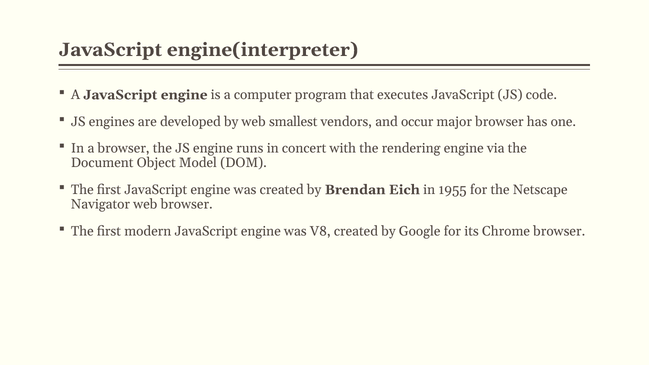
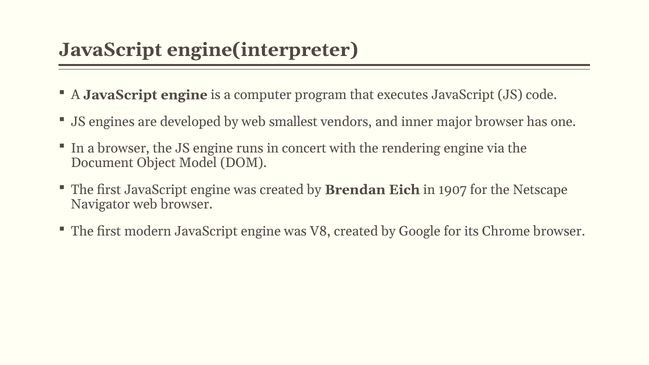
occur: occur -> inner (417, 122)
1955: 1955 -> 1907 (453, 190)
